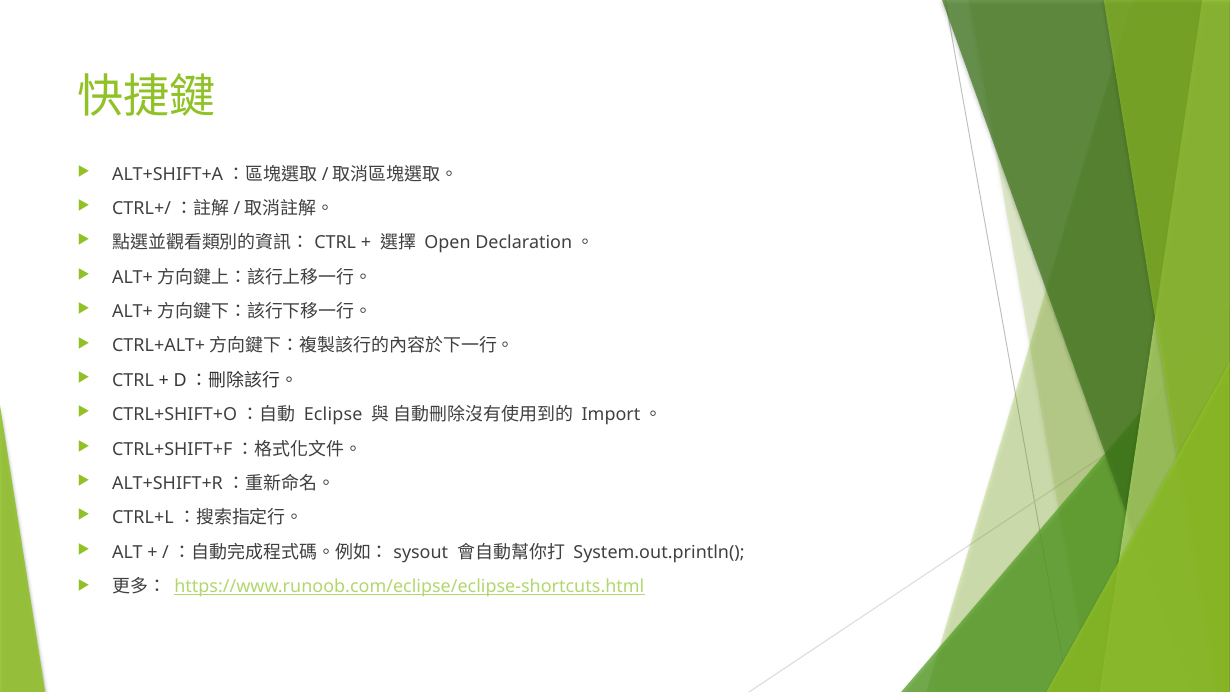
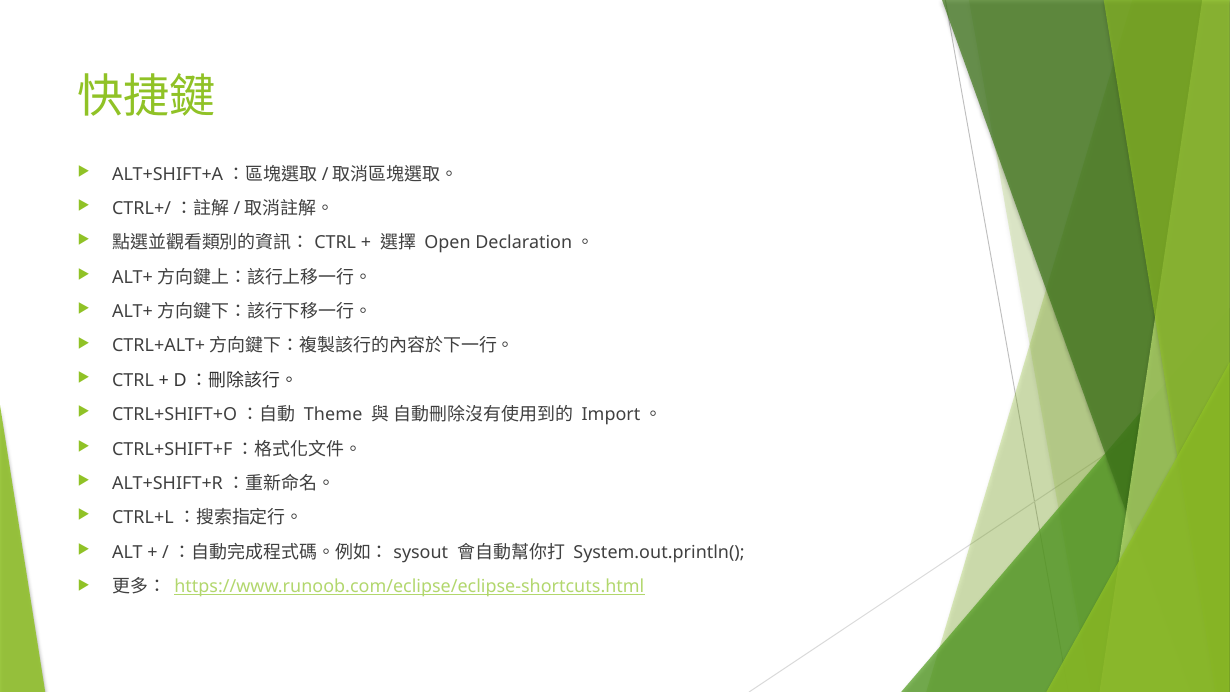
Eclipse: Eclipse -> Theme (333, 415)
